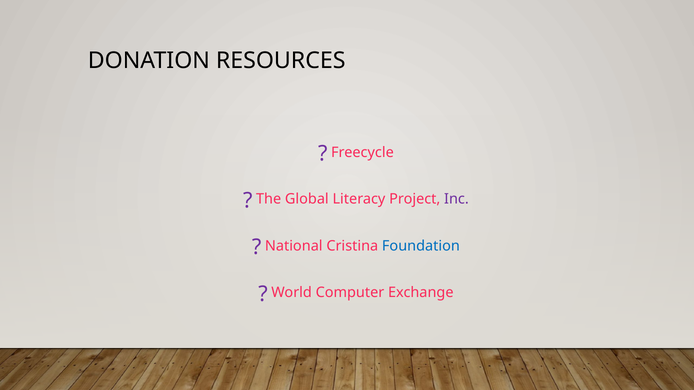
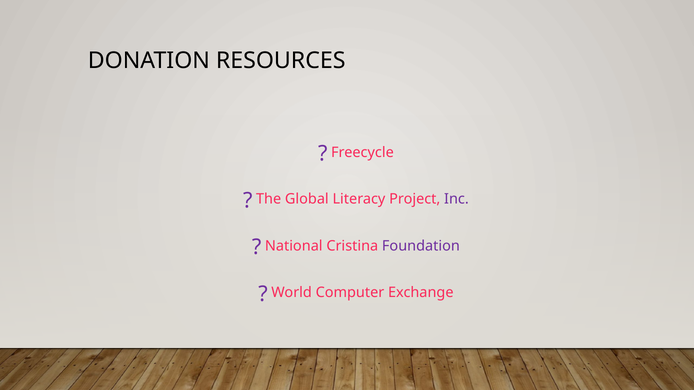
Foundation colour: blue -> purple (421, 246)
